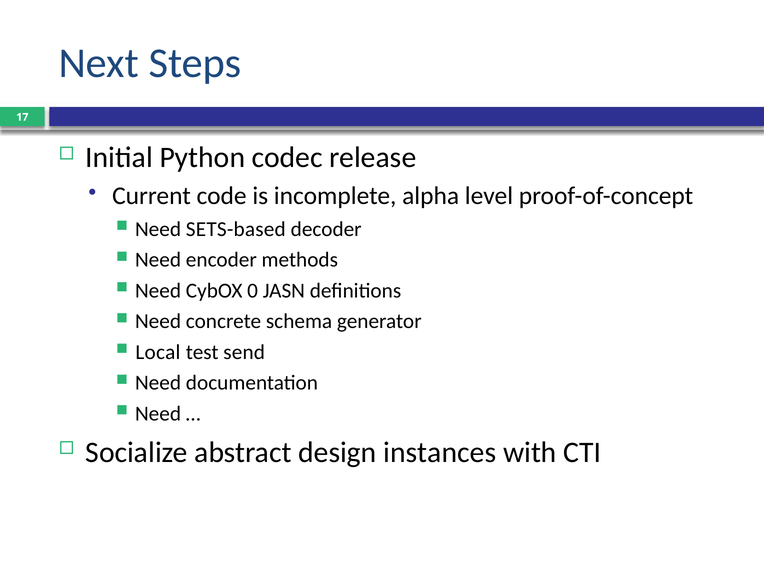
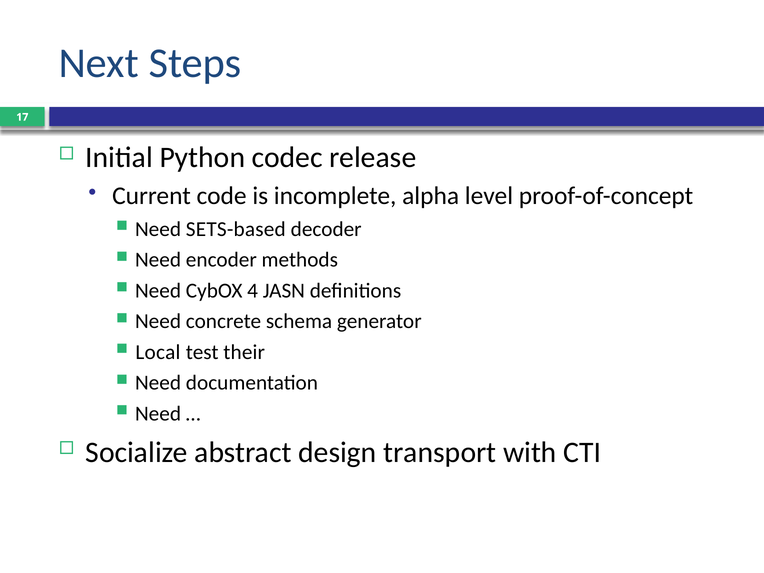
0: 0 -> 4 (253, 291)
send: send -> their (244, 352)
instances: instances -> transport (440, 452)
